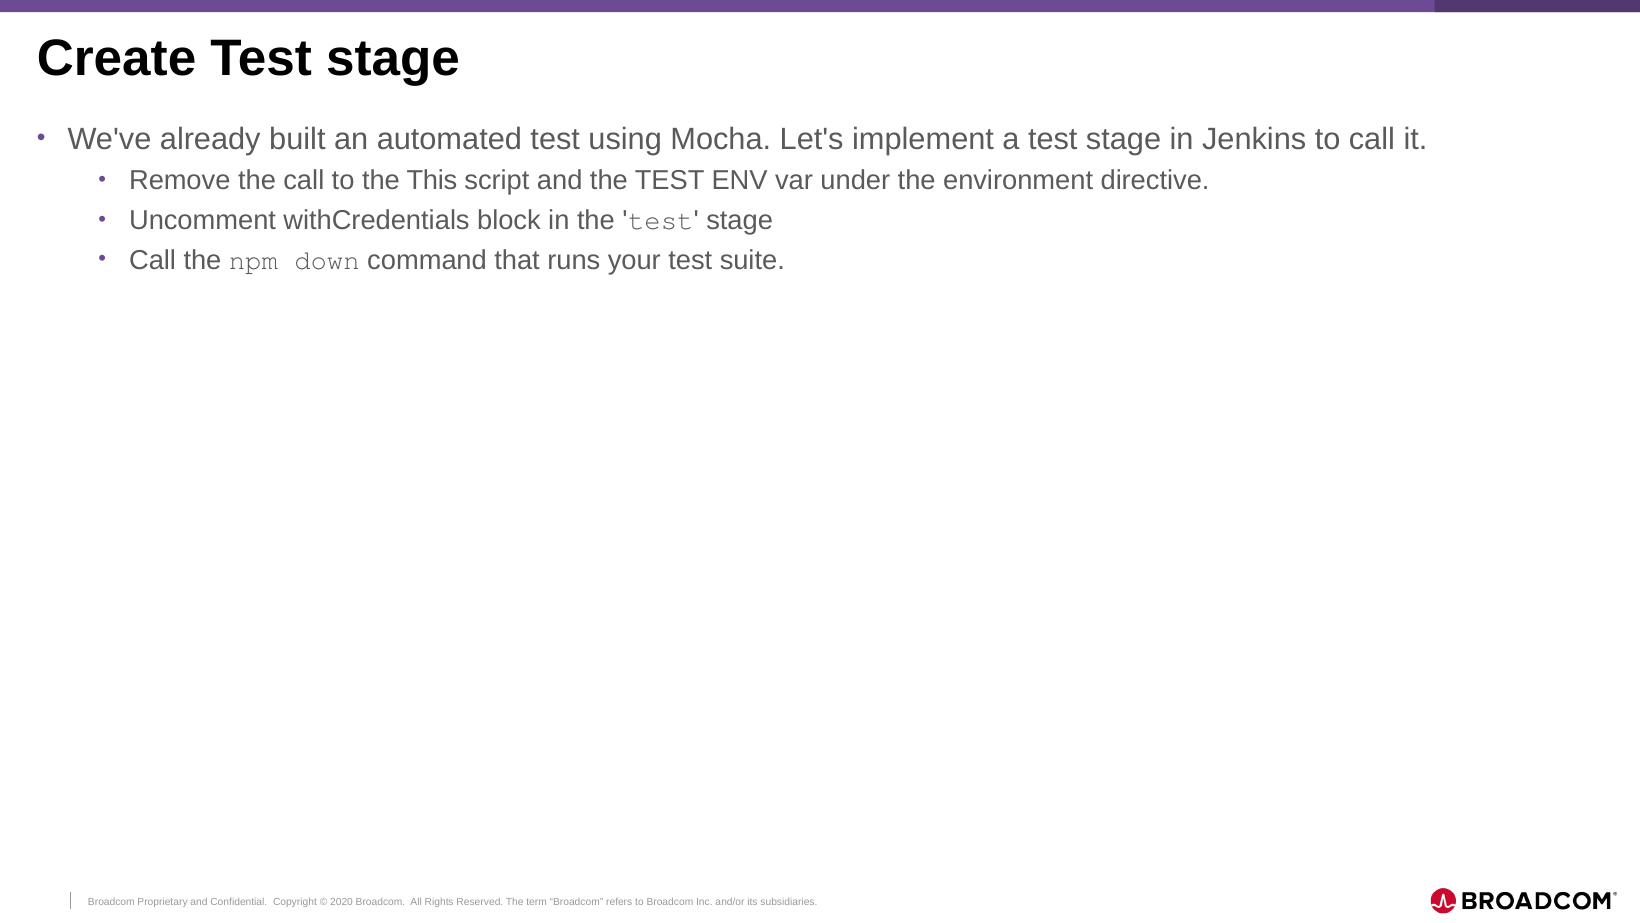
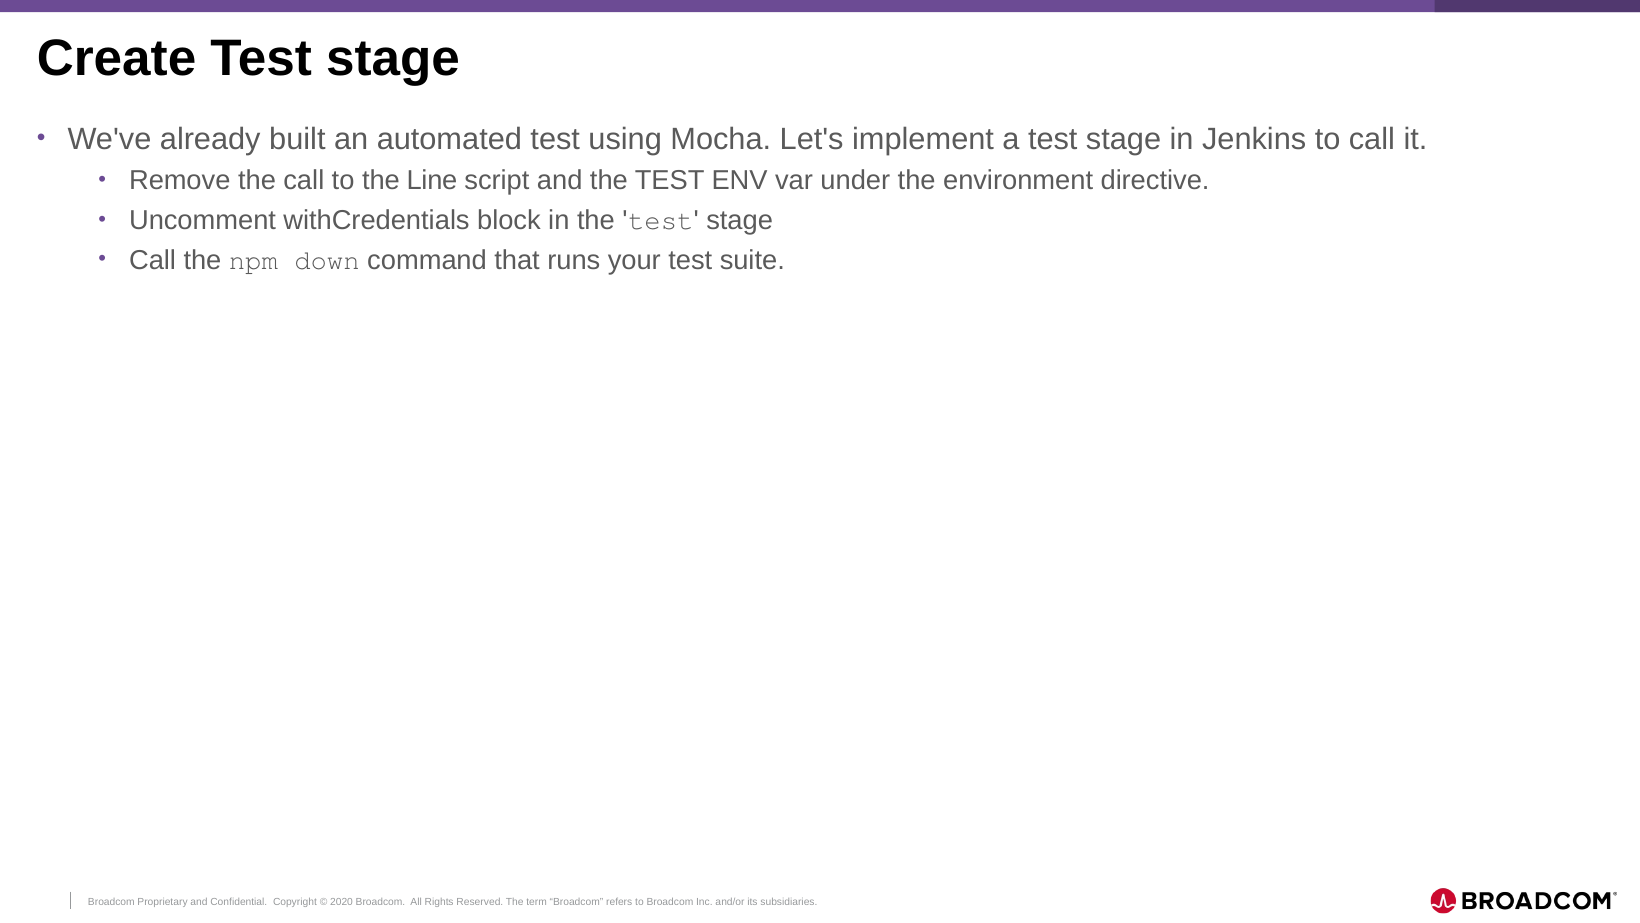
This: This -> Line (432, 181)
